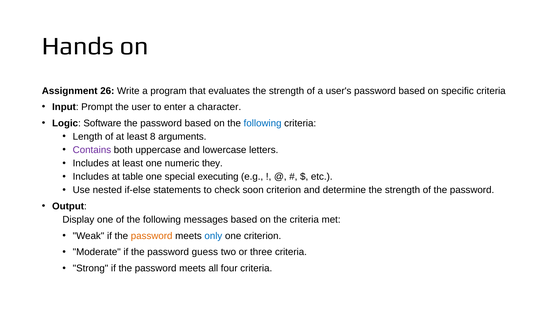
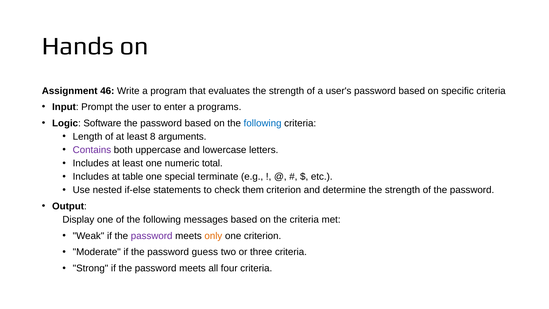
26: 26 -> 46 (107, 91)
character: character -> programs (219, 107)
they: they -> total (212, 163)
executing: executing -> terminate (218, 176)
soon: soon -> them (253, 190)
password colour: orange -> purple (152, 236)
only colour: blue -> orange (213, 236)
